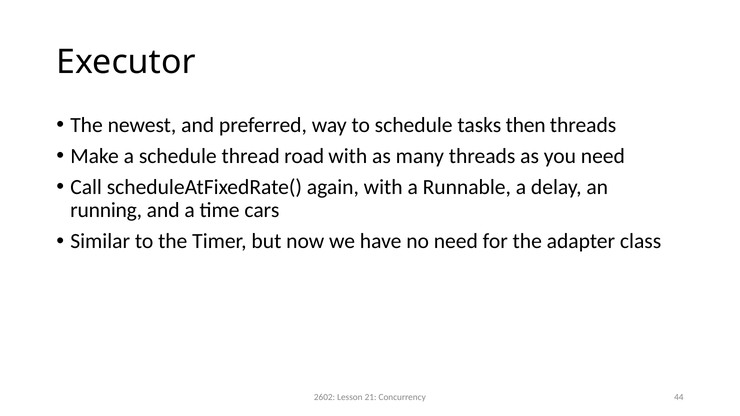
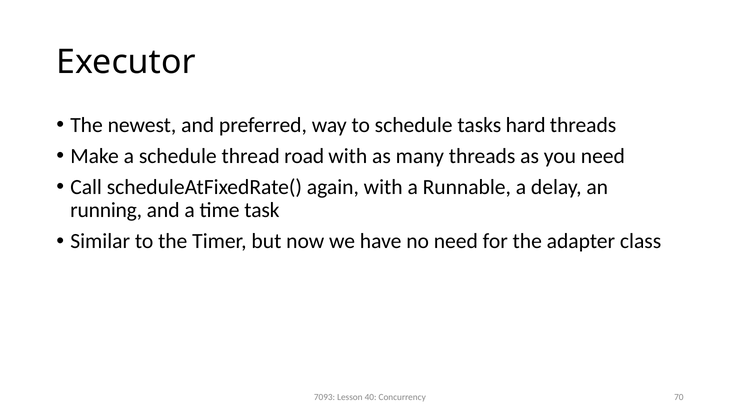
then: then -> hard (526, 125)
cars: cars -> task (262, 210)
2602: 2602 -> 7093 (324, 397)
21: 21 -> 40 (371, 397)
44: 44 -> 70 (679, 397)
